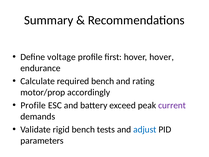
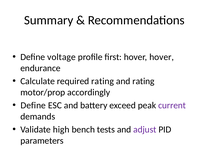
required bench: bench -> rating (103, 81)
Profile: Profile -> Define (33, 105)
rigid: rigid -> high (61, 129)
adjust colour: blue -> purple (145, 129)
